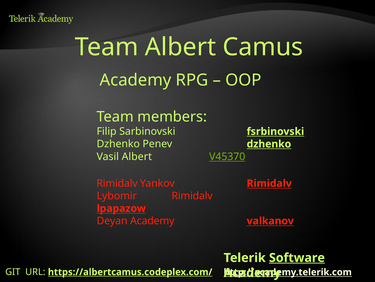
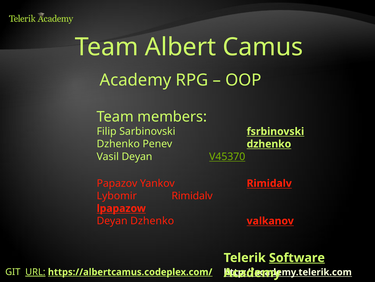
Vasil Albert: Albert -> Deyan (137, 156)
Rimidalv: Rimidalv -> Papazov (117, 183)
Deyan Academy: Academy -> Dzhenko (152, 220)
URL underline: none -> present (35, 271)
